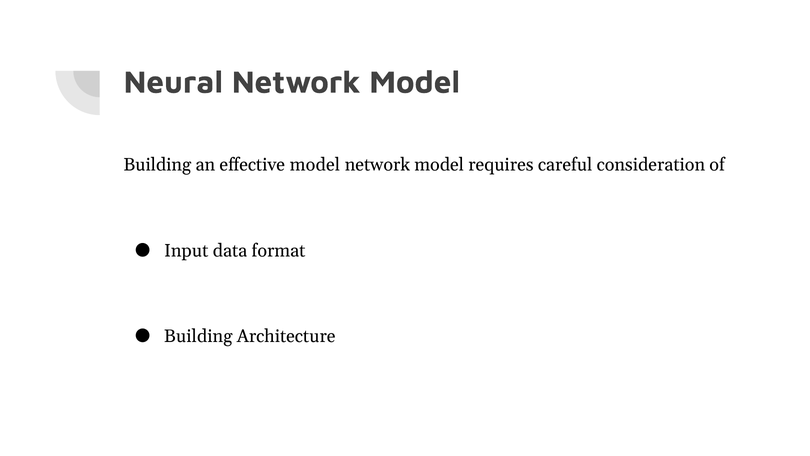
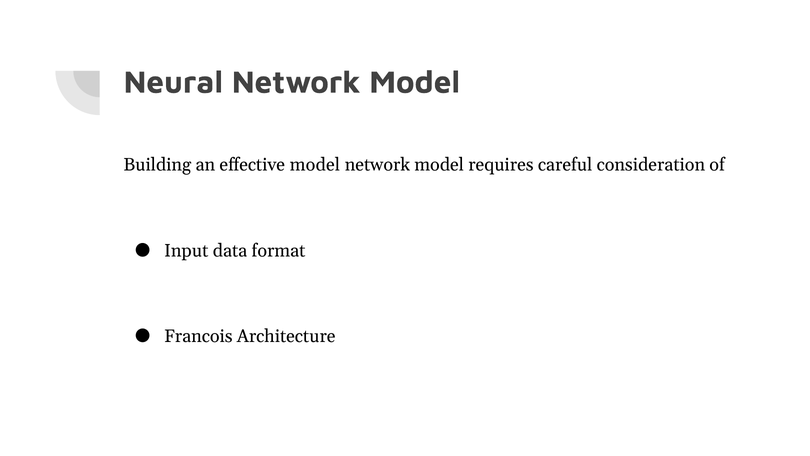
Building: Building -> Francois (198, 336)
